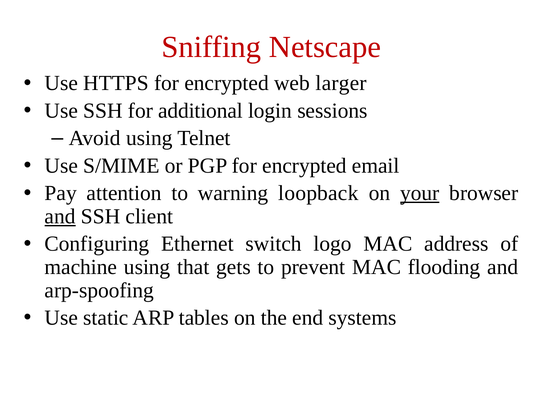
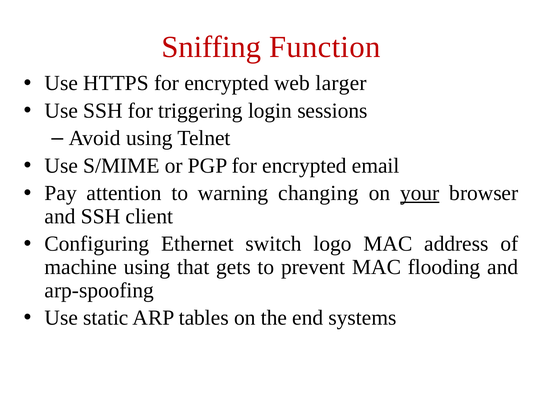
Netscape: Netscape -> Function (325, 47)
additional: additional -> triggering (200, 111)
loopback: loopback -> changing (318, 193)
and underline: present -> none (60, 216)
